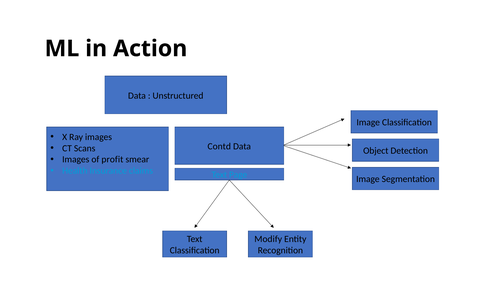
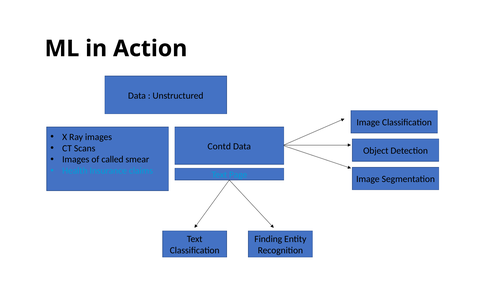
profit: profit -> called (112, 160)
Modify: Modify -> Finding (268, 239)
